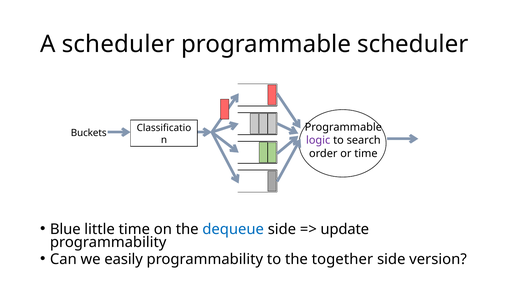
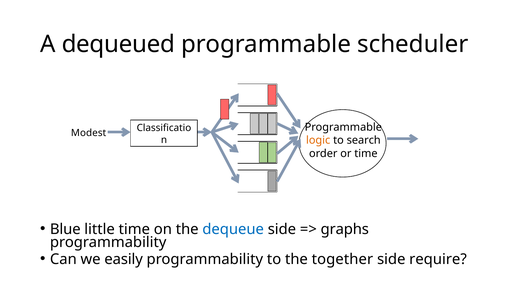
A scheduler: scheduler -> dequeued (118, 44)
Buckets: Buckets -> Modest (89, 133)
logic colour: purple -> orange (318, 140)
update: update -> graphs (345, 229)
version: version -> require (438, 259)
